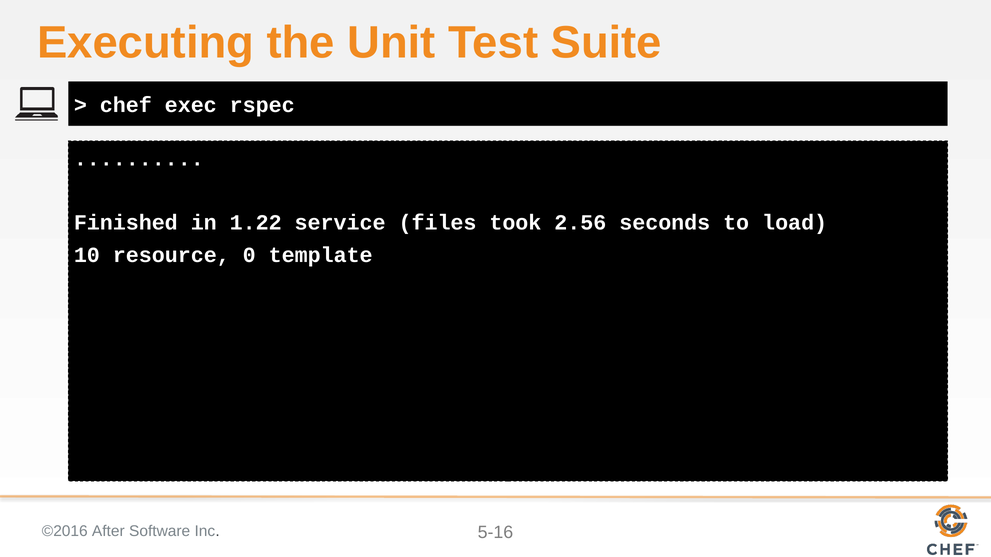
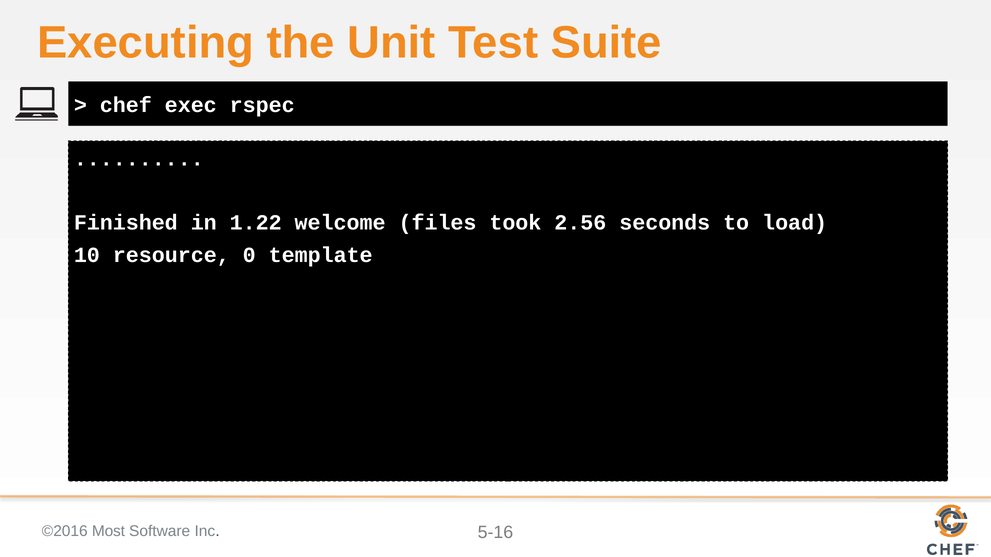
service: service -> welcome (340, 223)
After: After -> Most (108, 531)
